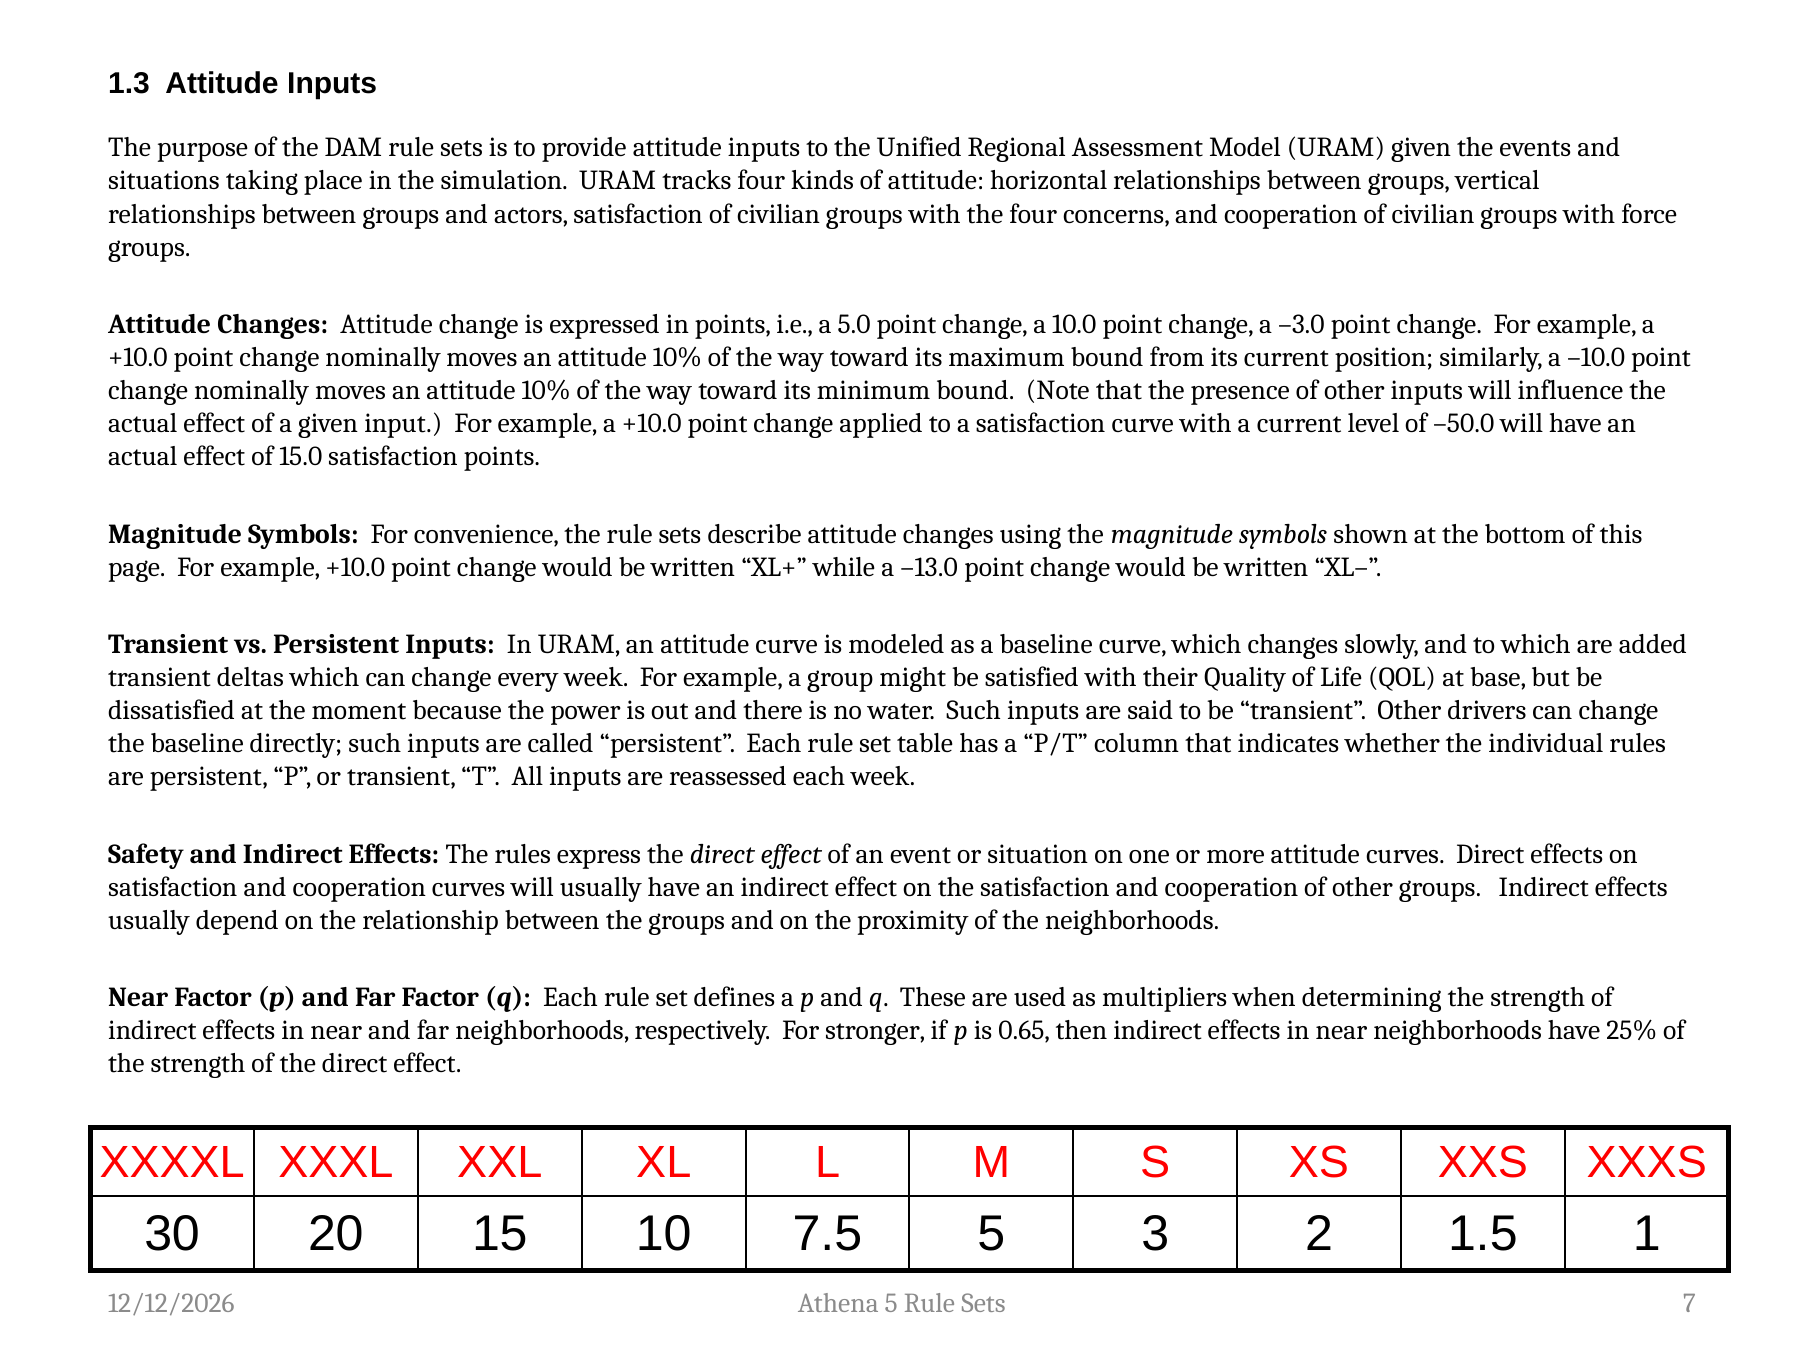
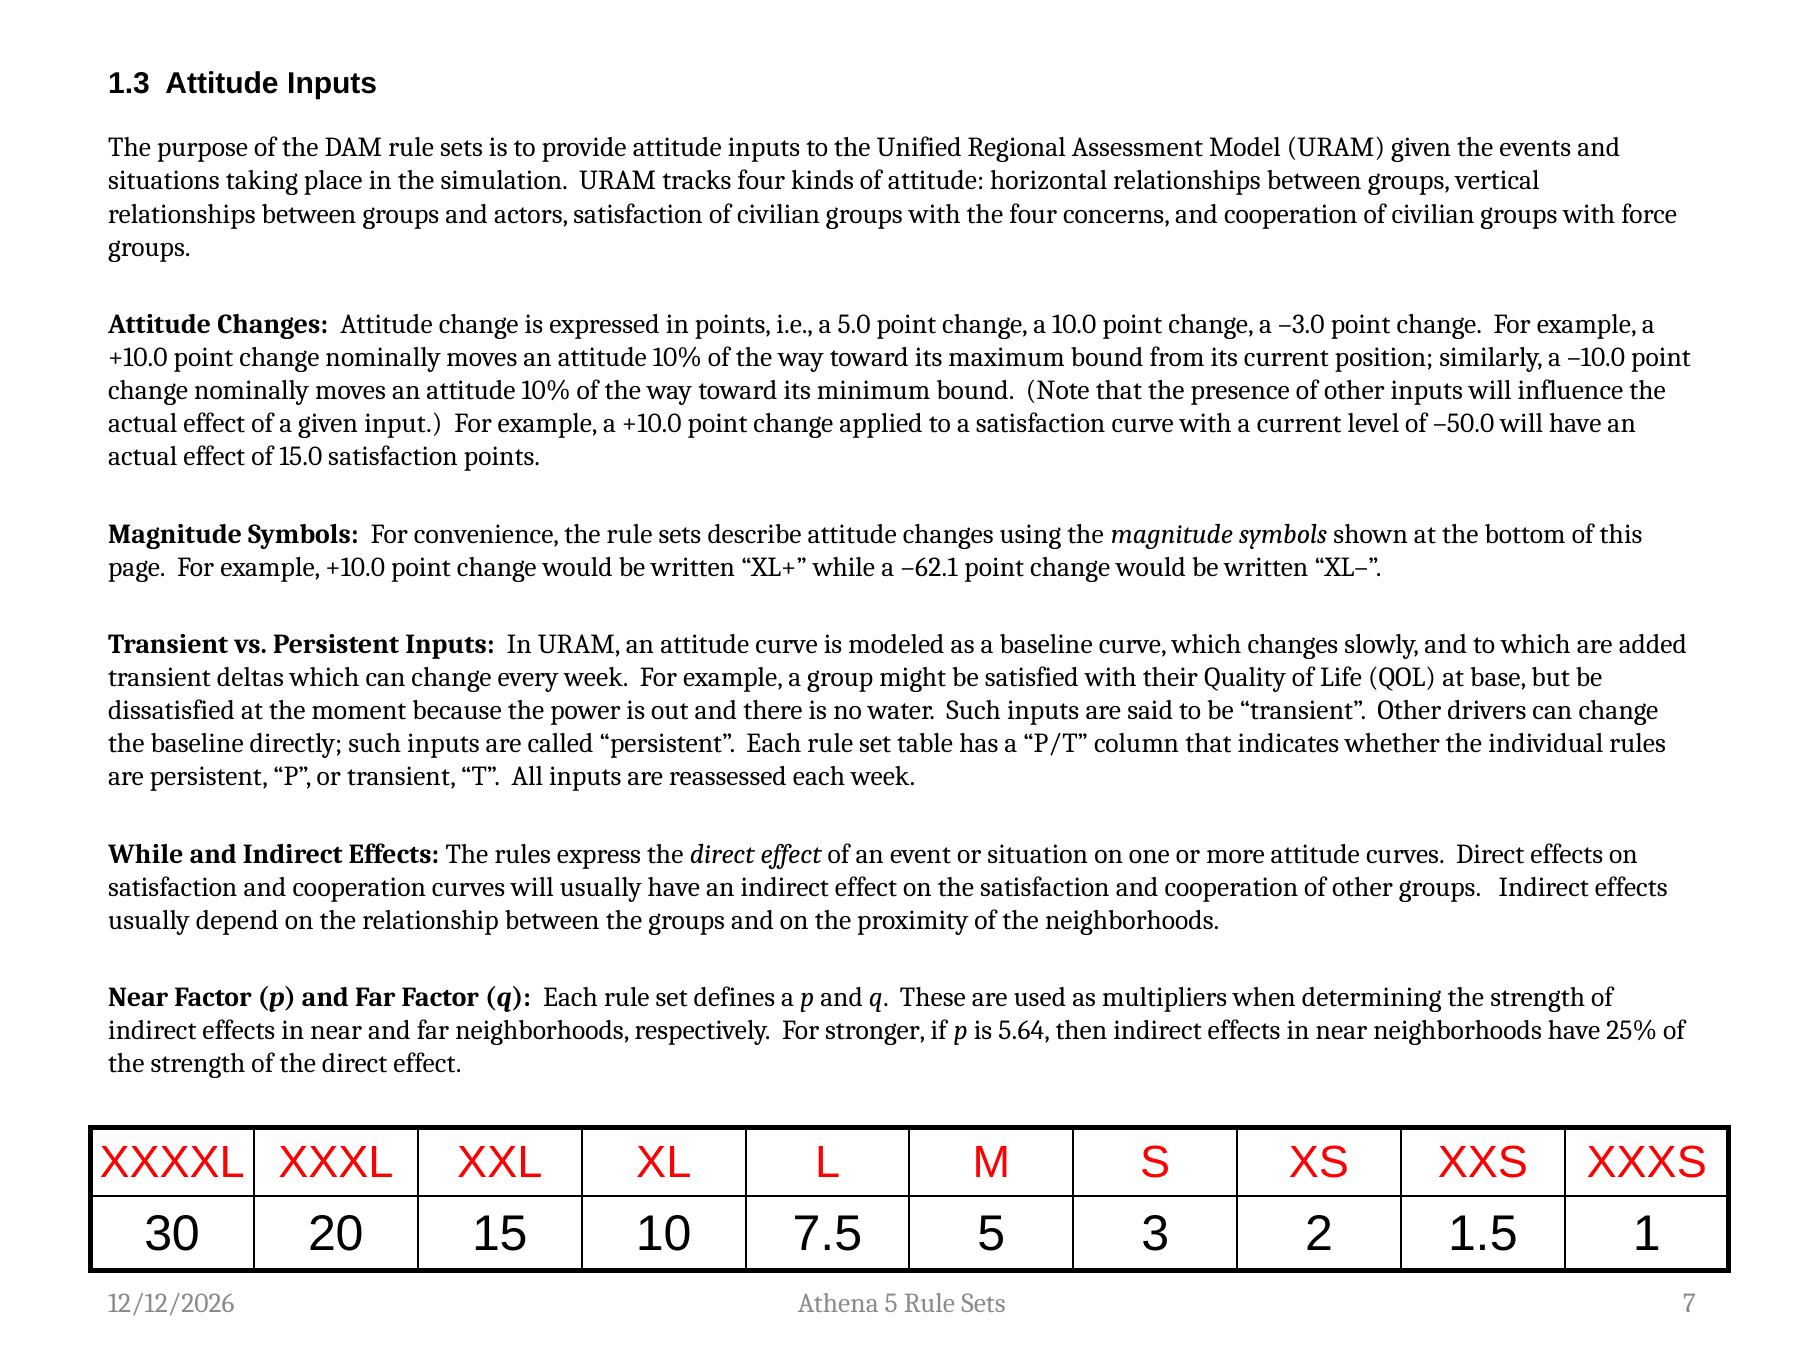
–13.0: –13.0 -> –62.1 (929, 567)
Safety: Safety -> While (146, 854)
0.65: 0.65 -> 5.64 (1024, 1031)
